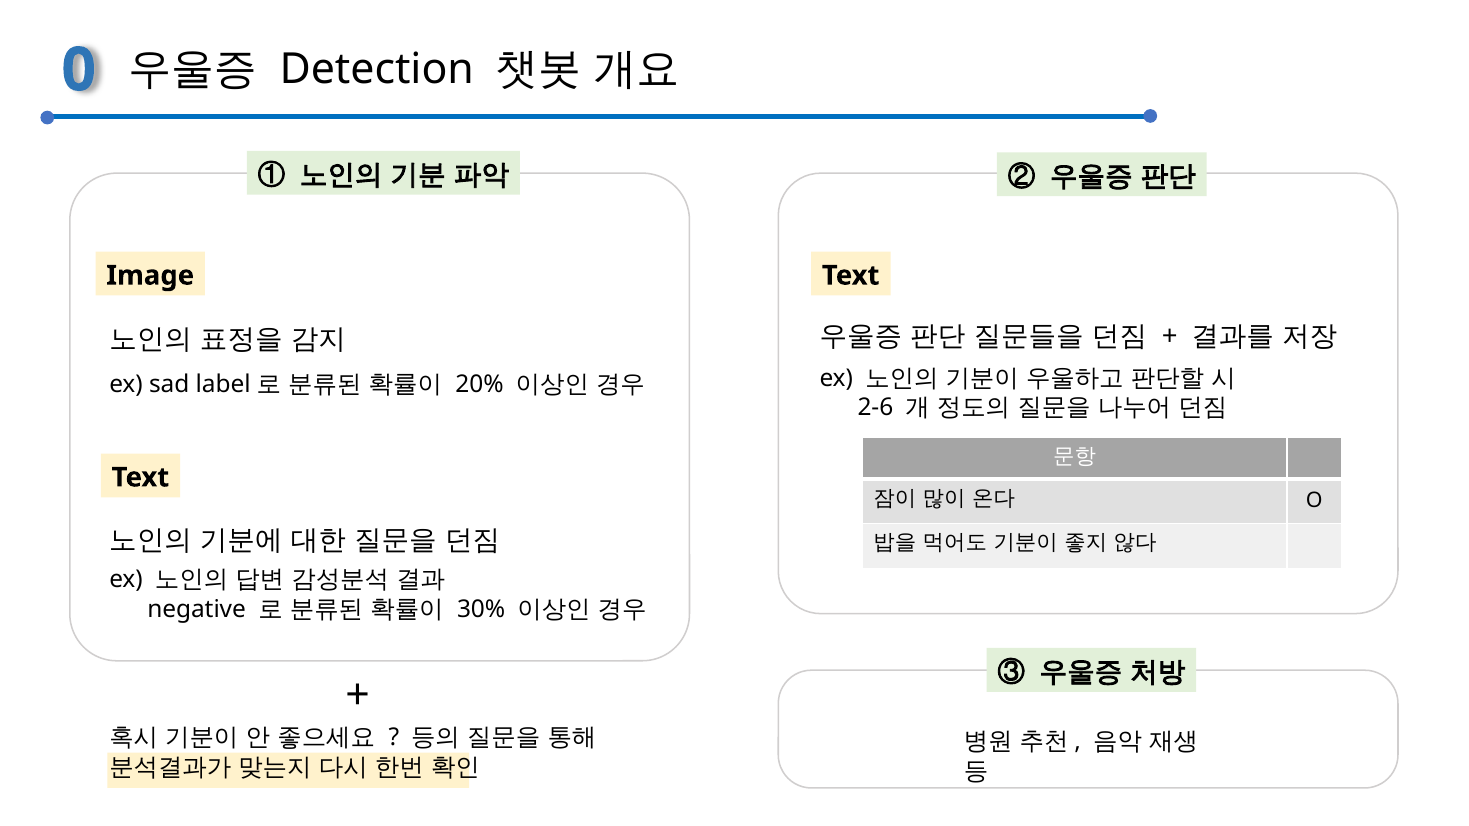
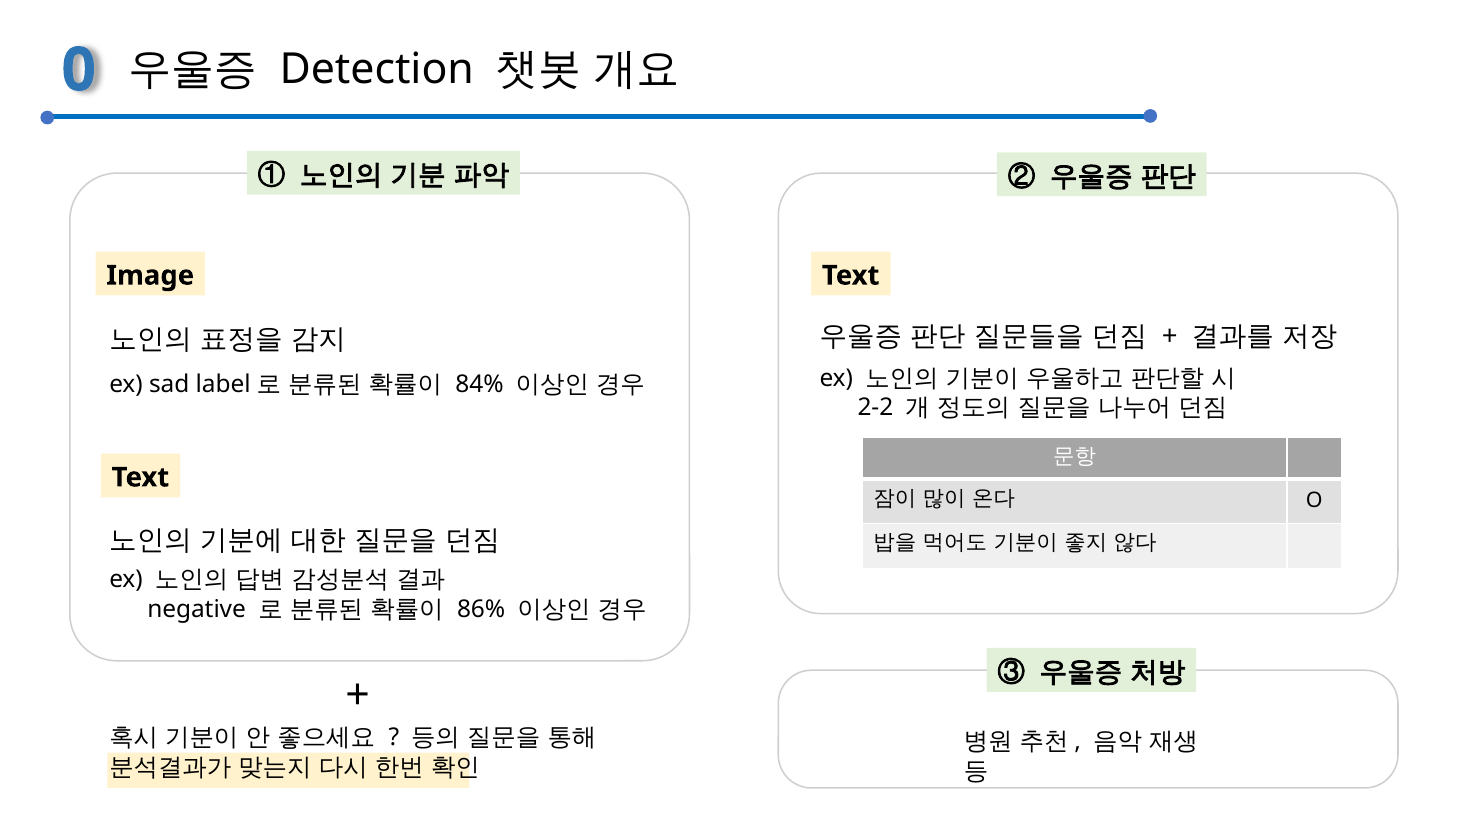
20%: 20% -> 84% (479, 384)
2-6: 2-6 -> 2-2 (875, 408)
30%: 30% -> 86% (481, 609)
